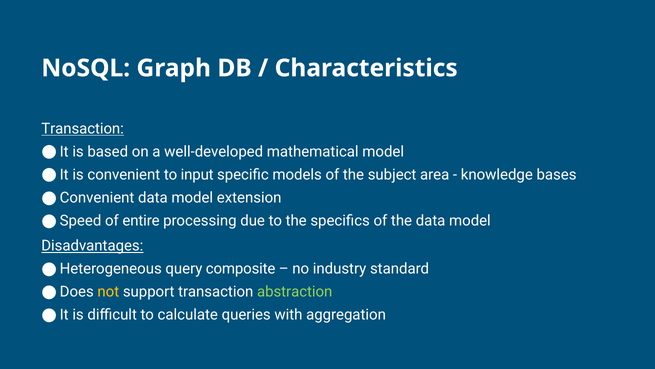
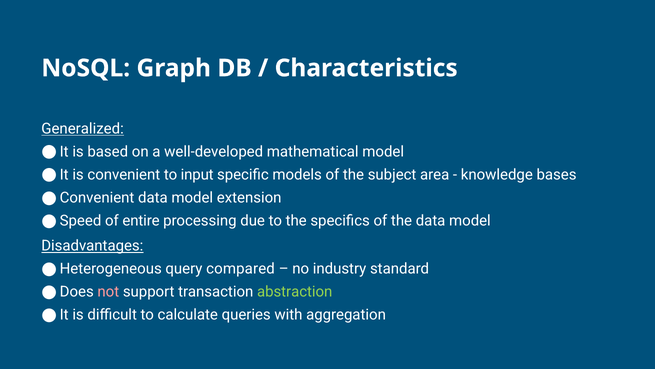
Transaction: Transaction -> Generalized (83, 129)
composite: composite -> compared (240, 268)
not colour: yellow -> pink (108, 291)
